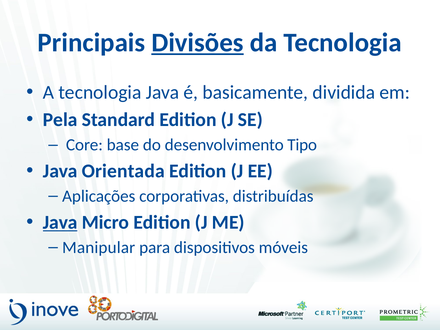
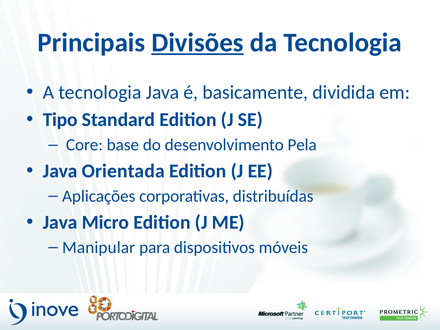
Pela: Pela -> Tipo (60, 120)
Tipo: Tipo -> Pela (302, 145)
Java underline: present -> none (60, 222)
